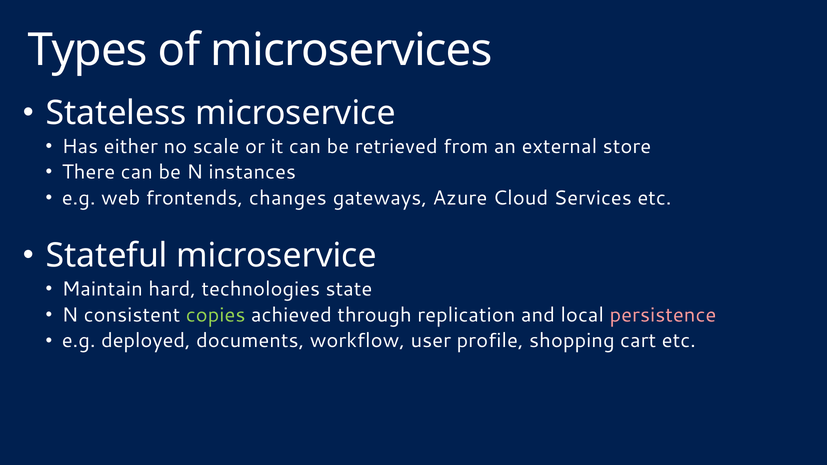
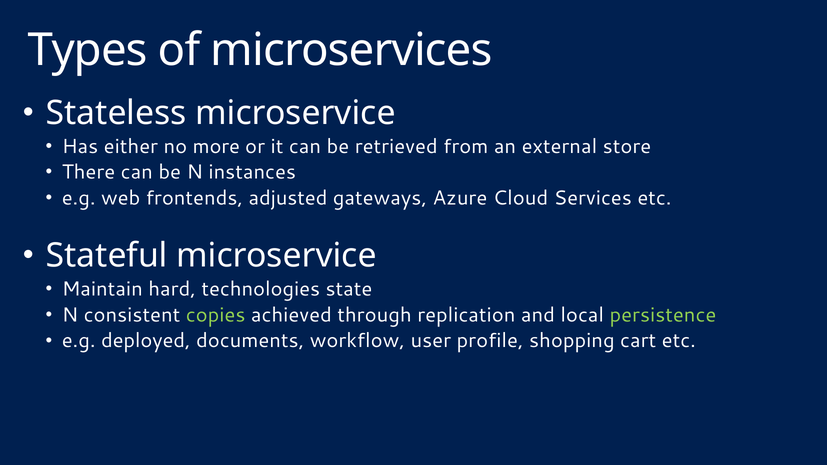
scale: scale -> more (216, 146)
changes: changes -> adjusted (288, 198)
persistence colour: pink -> light green (663, 315)
